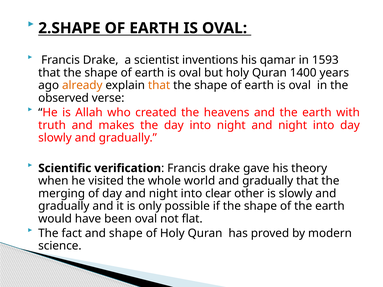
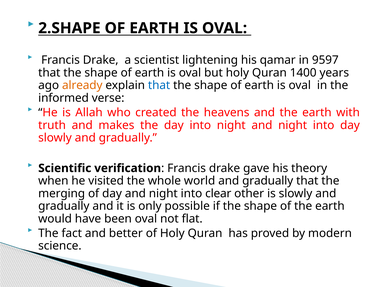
inventions: inventions -> lightening (210, 60)
1593: 1593 -> 9597 (325, 60)
that colour: orange -> blue (159, 85)
observed: observed -> informed (64, 98)
and shape: shape -> better (126, 233)
